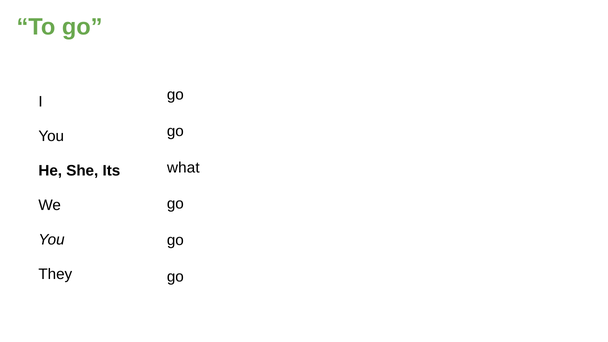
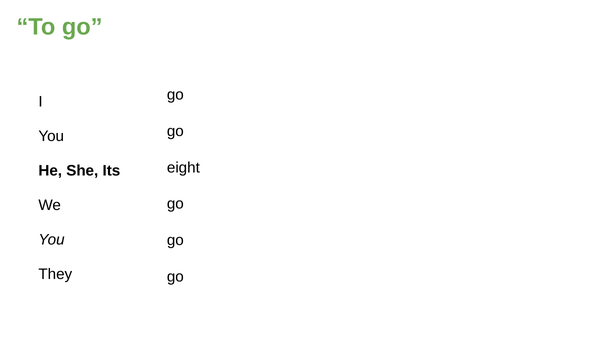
what: what -> eight (183, 167)
